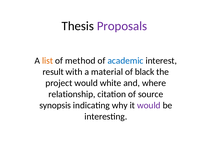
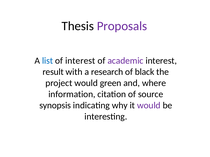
list colour: orange -> blue (48, 61)
of method: method -> interest (80, 61)
academic colour: blue -> purple (125, 61)
material: material -> research (107, 72)
white: white -> green (111, 83)
relationship: relationship -> information (72, 94)
